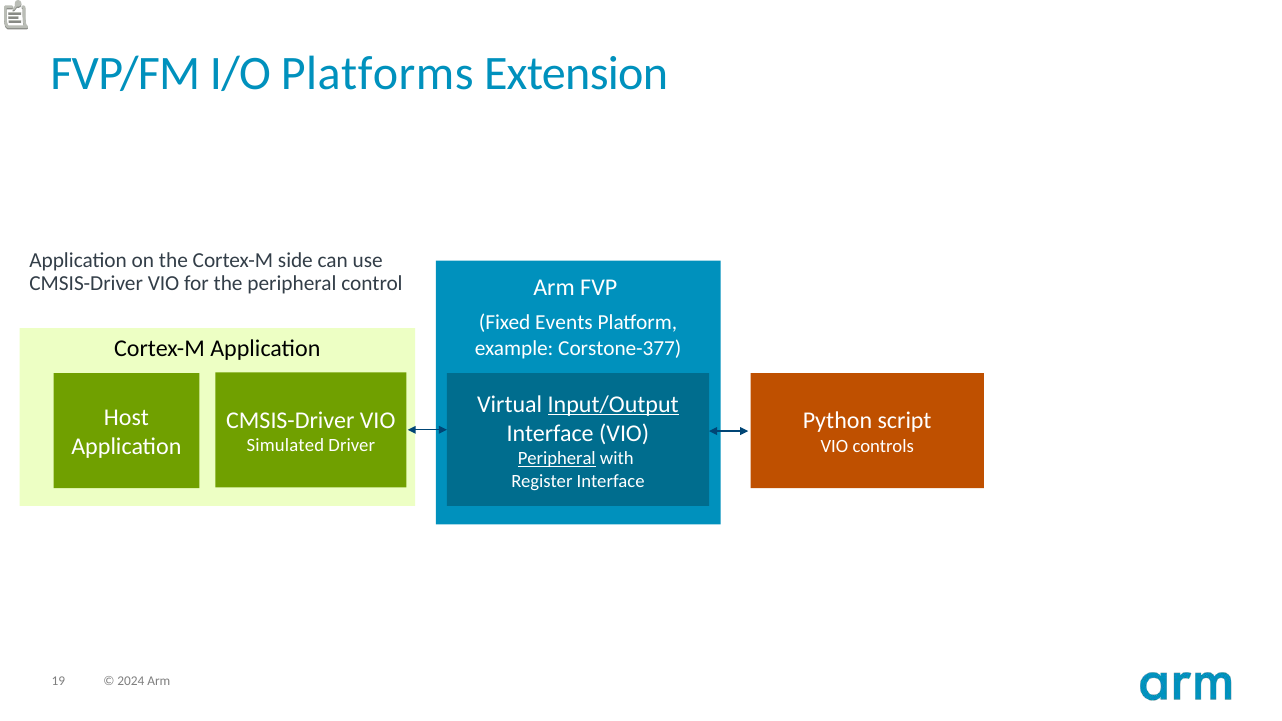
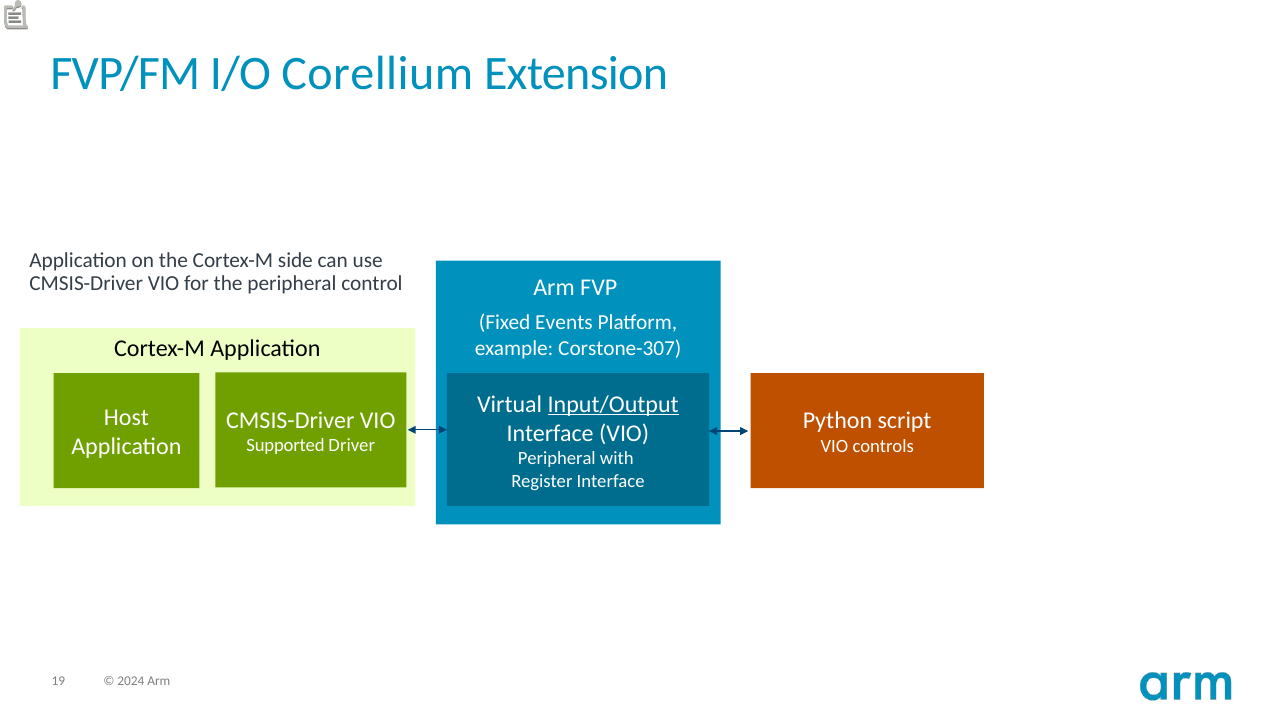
Platforms: Platforms -> Corellium (377, 74)
Corstone-377: Corstone-377 -> Corstone-307 (620, 348)
Simulated: Simulated -> Supported (286, 446)
Peripheral underline: present -> none (557, 458)
